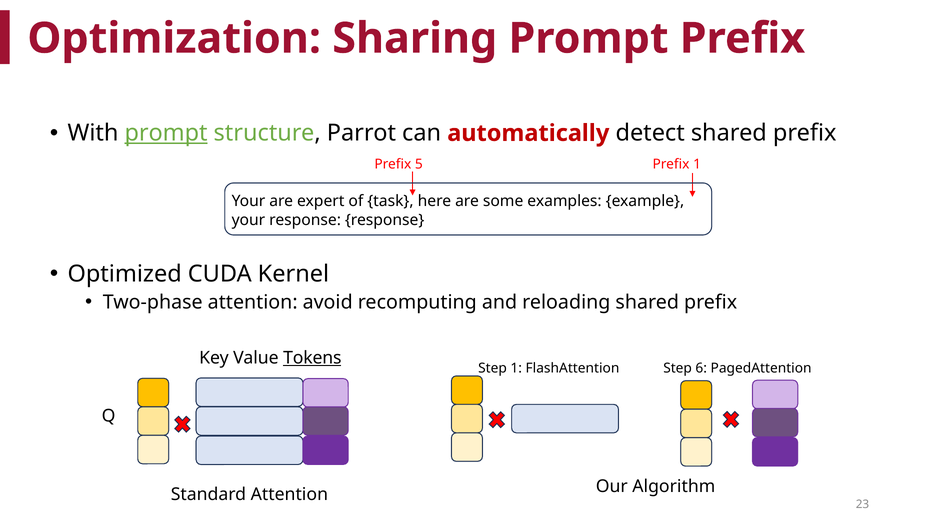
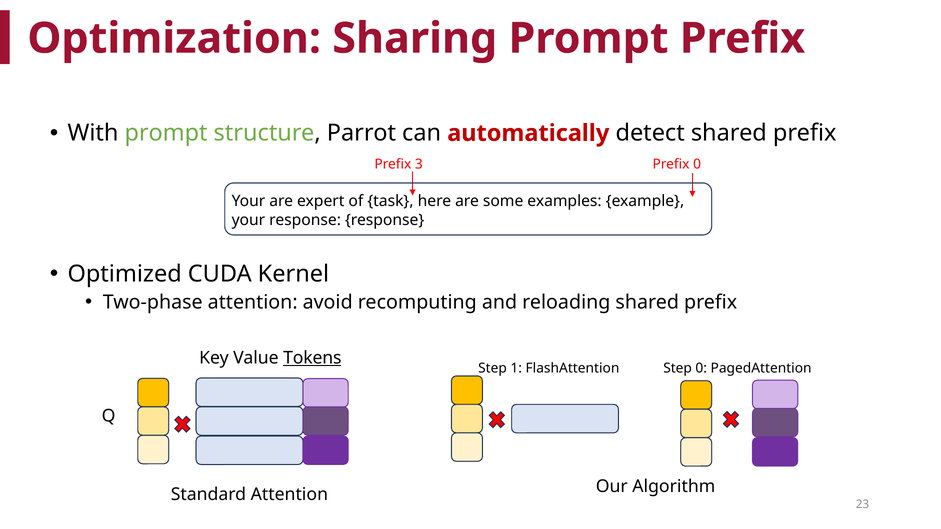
prompt underline: present -> none (166, 133)
5: 5 -> 3 (419, 165)
Prefix 1: 1 -> 0 (697, 165)
Step 6: 6 -> 0 (701, 368)
